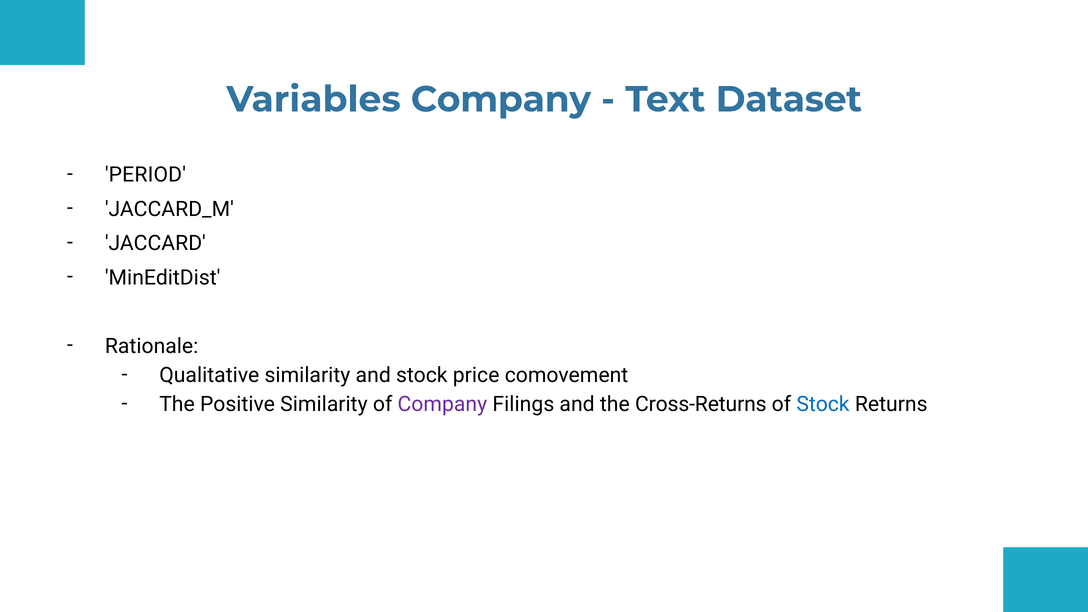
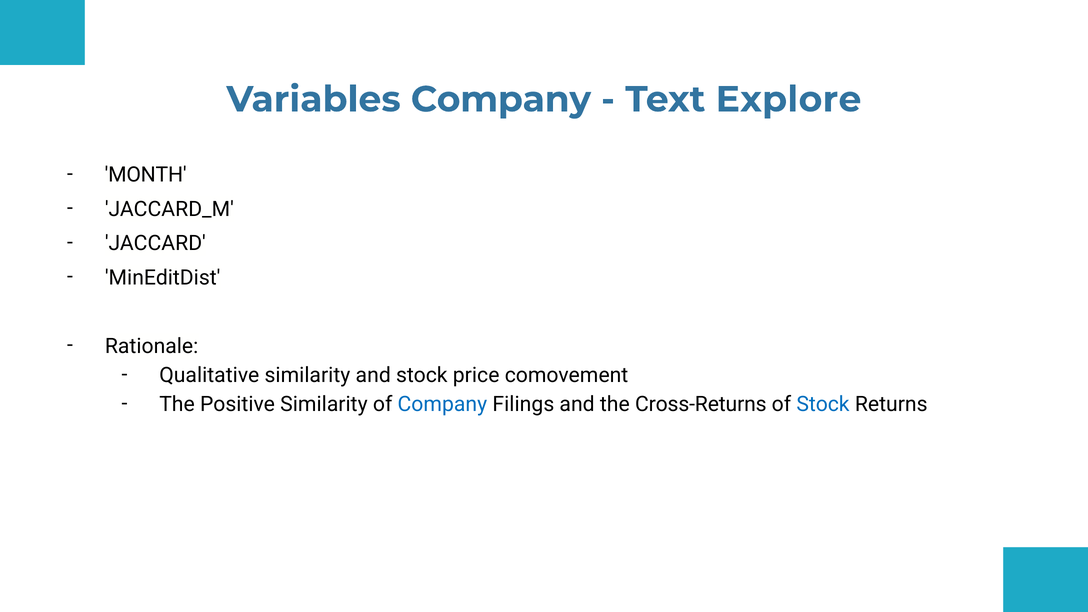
Dataset: Dataset -> Explore (789, 99)
PERIOD: PERIOD -> MONTH (146, 175)
Company colour: purple -> blue (442, 405)
